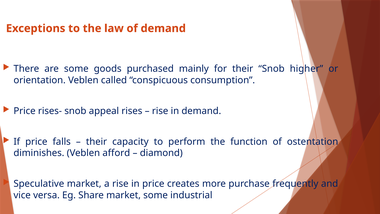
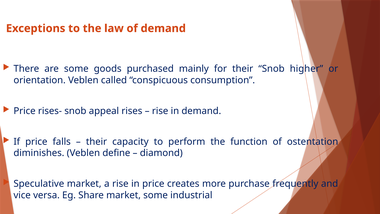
afford: afford -> define (116, 153)
